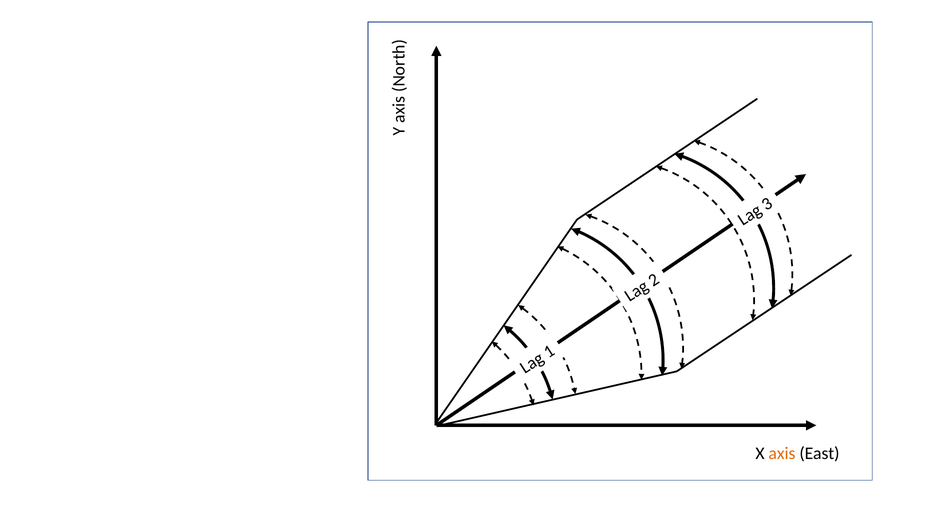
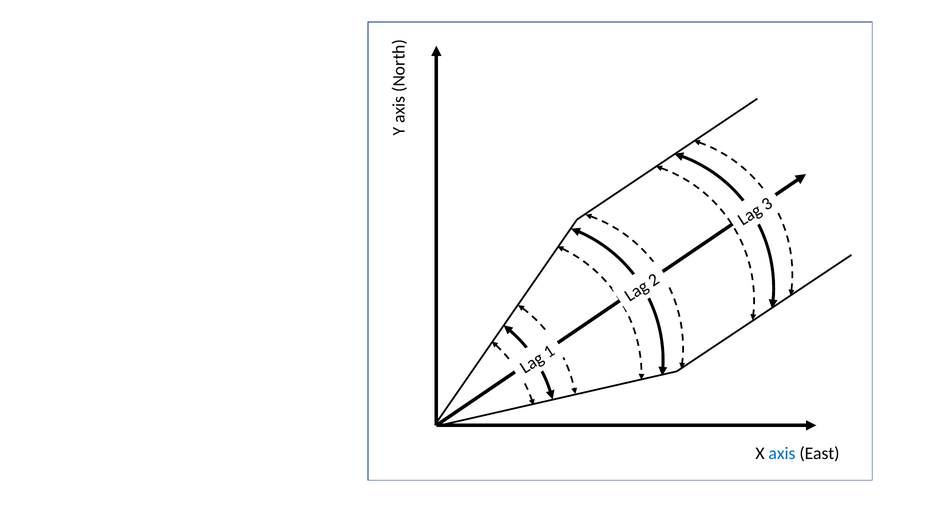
axis colour: orange -> blue (782, 454)
